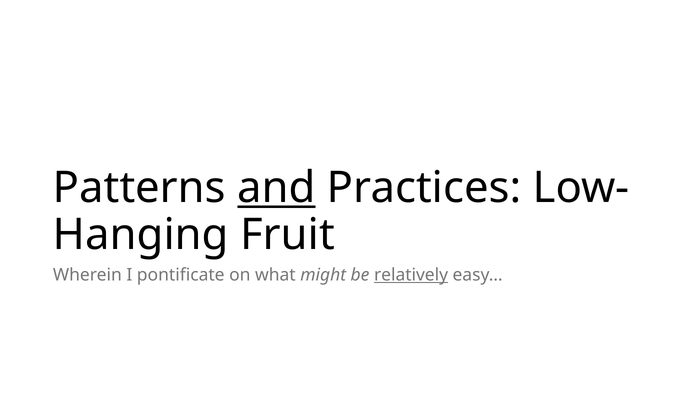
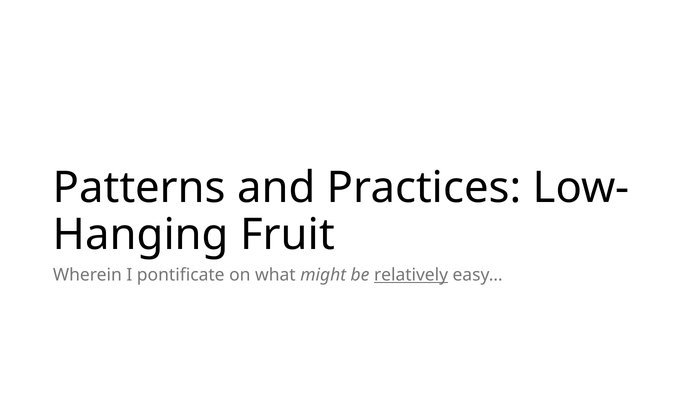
and underline: present -> none (276, 188)
